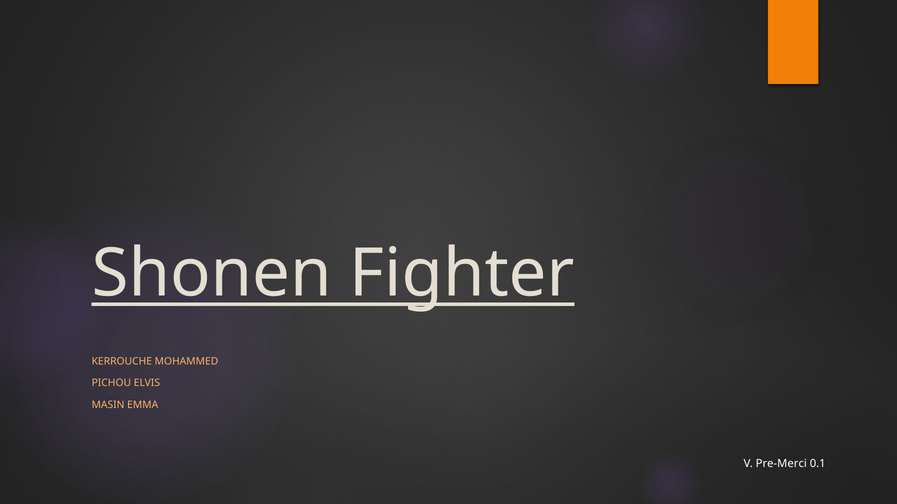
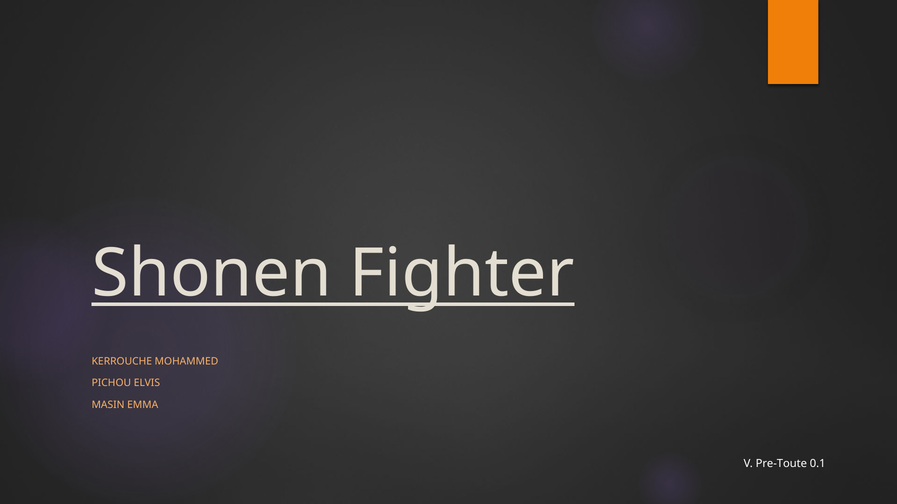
Pre-Merci: Pre-Merci -> Pre-Toute (781, 464)
